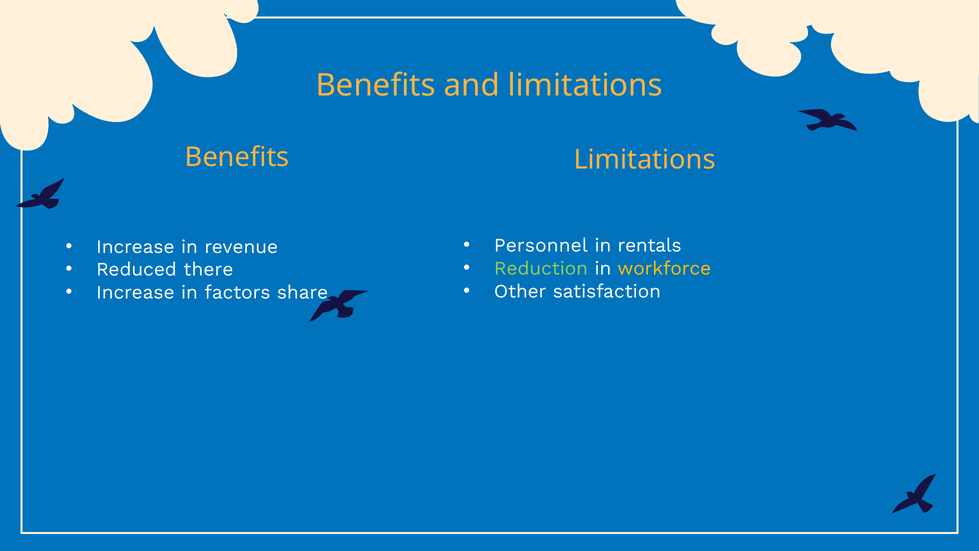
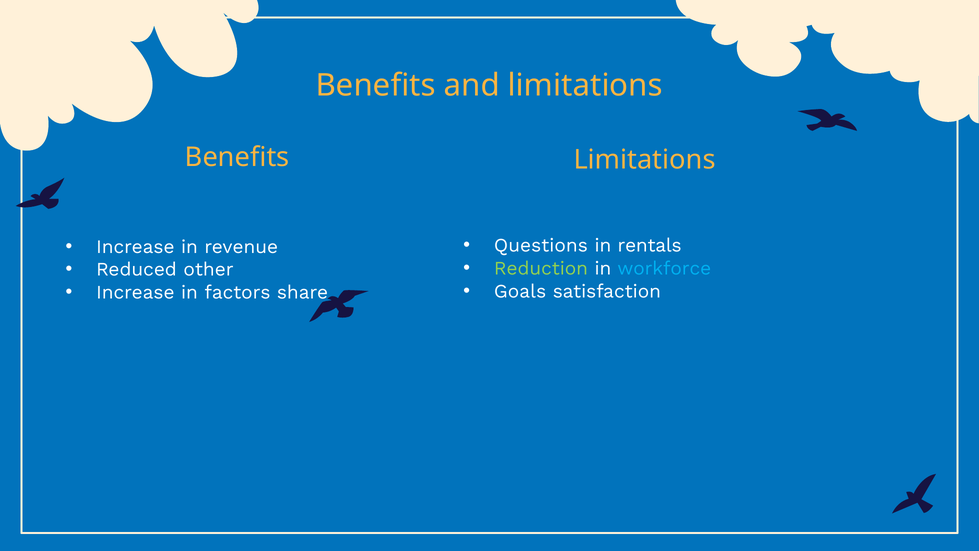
Personnel: Personnel -> Questions (541, 245)
workforce colour: yellow -> light blue (664, 268)
there: there -> other (209, 270)
Other: Other -> Goals (520, 291)
